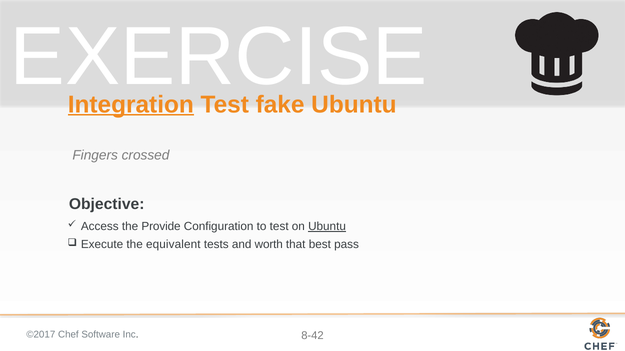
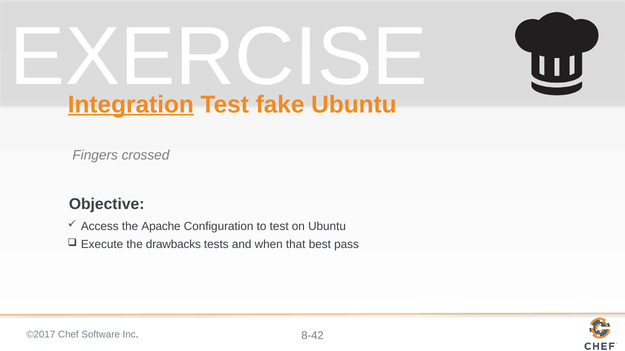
Provide: Provide -> Apache (161, 227)
Ubuntu underline: present -> none (327, 227)
equivalent: equivalent -> drawbacks (173, 245)
worth: worth -> when (269, 245)
